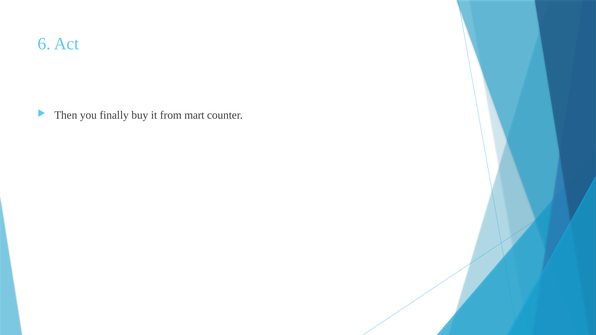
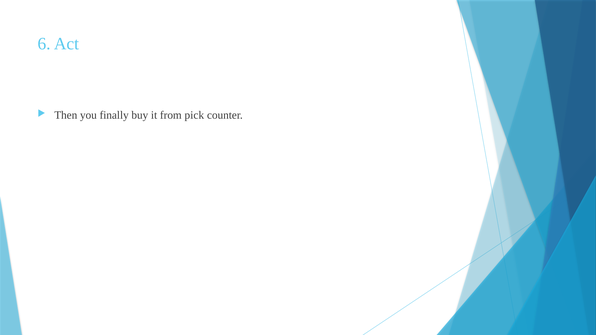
mart: mart -> pick (194, 115)
